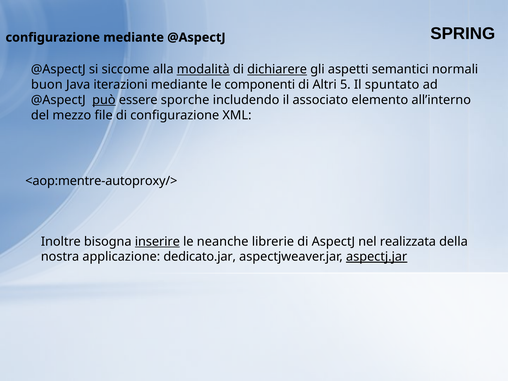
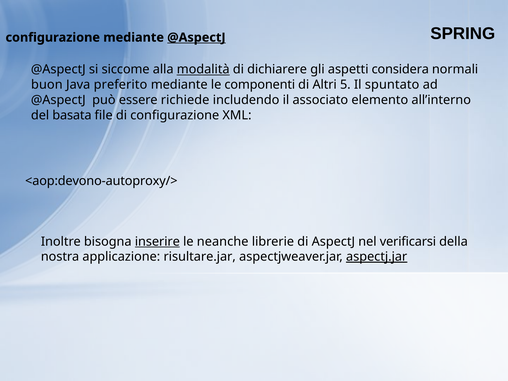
@AspectJ underline: none -> present (196, 37)
dichiarere underline: present -> none (277, 69)
semantici: semantici -> considera (400, 69)
iterazioni: iterazioni -> preferito (120, 85)
può underline: present -> none (104, 100)
sporche: sporche -> richiede (185, 100)
mezzo: mezzo -> basata (72, 115)
<aop:mentre-autoproxy/>: <aop:mentre-autoproxy/> -> <aop:devono-autoproxy/> (101, 181)
realizzata: realizzata -> verificarsi (408, 241)
dedicato.jar: dedicato.jar -> risultare.jar (200, 257)
